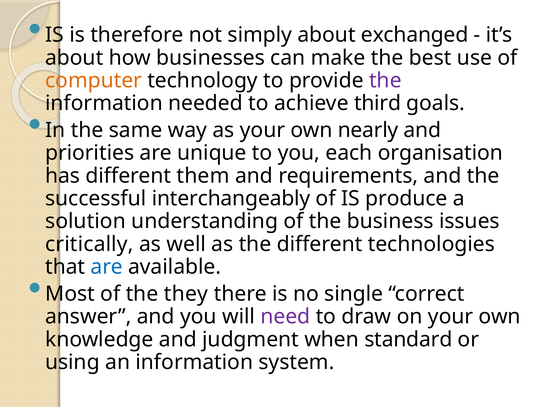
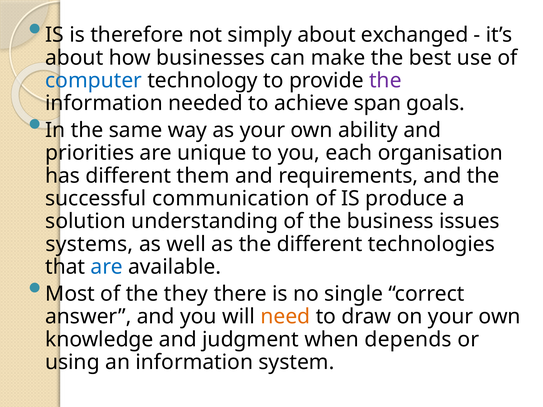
computer colour: orange -> blue (94, 81)
third: third -> span (378, 103)
nearly: nearly -> ability (368, 130)
interchangeably: interchangeably -> communication (231, 199)
critically: critically -> systems (89, 244)
need colour: purple -> orange (285, 317)
standard: standard -> depends (408, 340)
